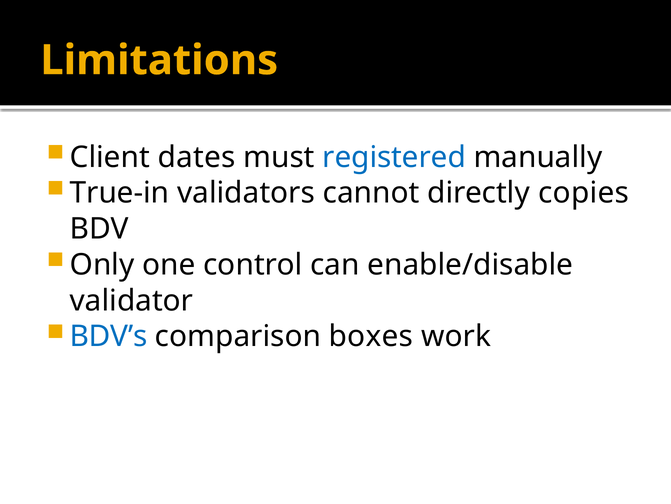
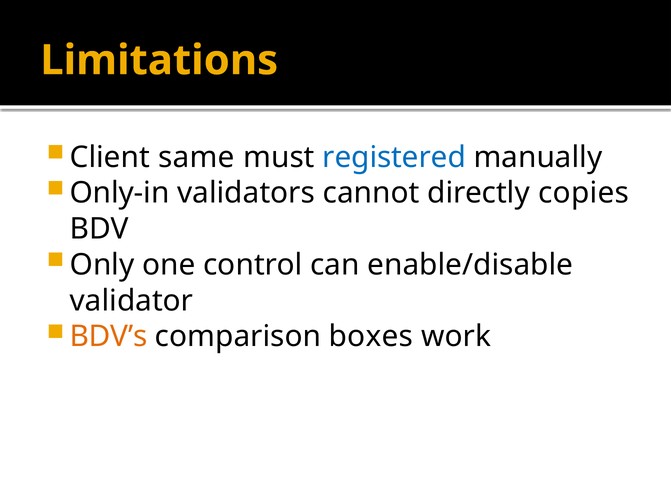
dates: dates -> same (196, 157)
True-in: True-in -> Only-in (120, 193)
BDV’s colour: blue -> orange (109, 336)
